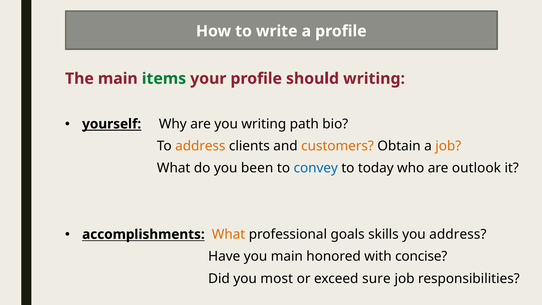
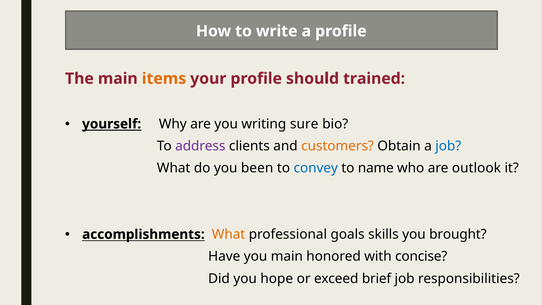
items colour: green -> orange (164, 79)
should writing: writing -> trained (374, 79)
path: path -> sure (304, 124)
address colour: orange -> purple (200, 146)
job colour: orange -> blue (448, 146)
today: today -> name (376, 168)
you address: address -> brought (458, 234)
most: most -> hope (277, 278)
sure: sure -> brief (377, 278)
